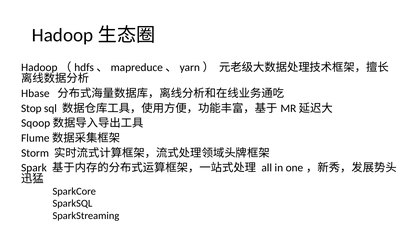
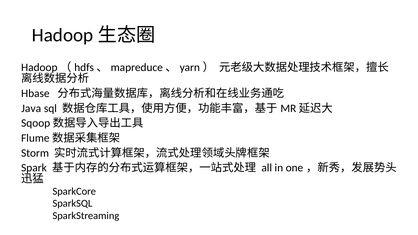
Stop: Stop -> Java (31, 108)
